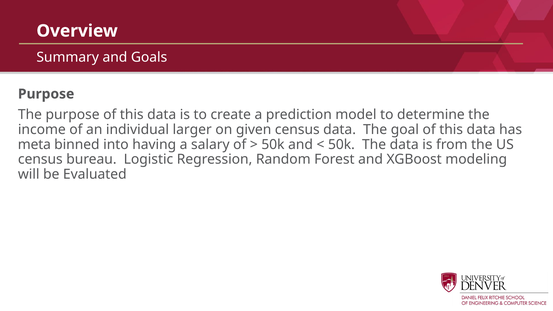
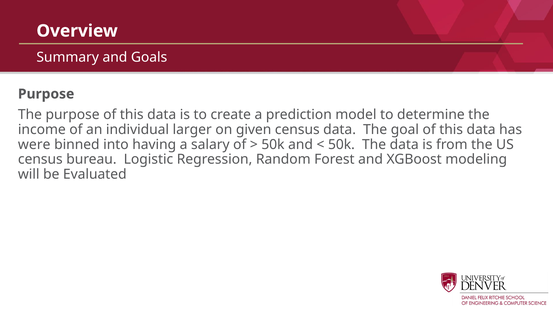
meta: meta -> were (34, 144)
